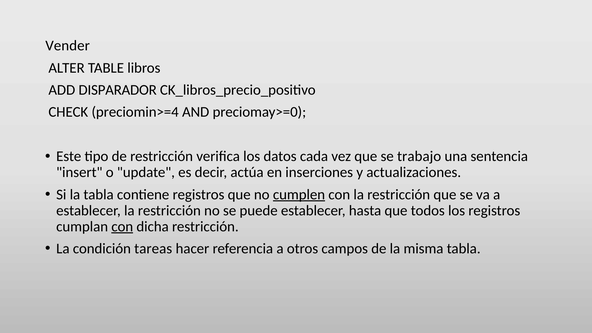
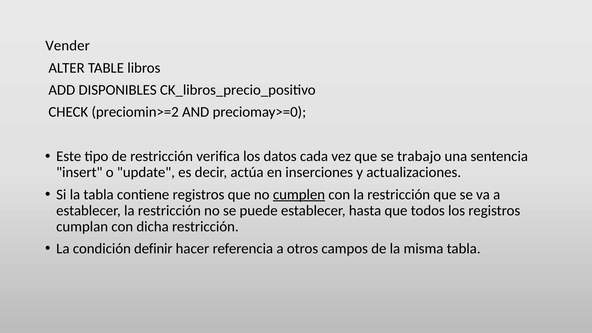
DISPARADOR: DISPARADOR -> DISPONIBLES (118, 90)
preciomin>=4: preciomin>=4 -> preciomin>=2 (135, 112)
con underline: present -> none (122, 226)
tareas: tareas -> definir (153, 249)
